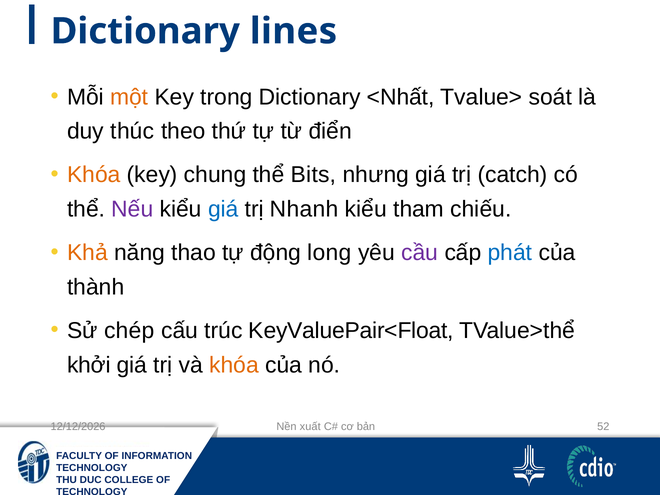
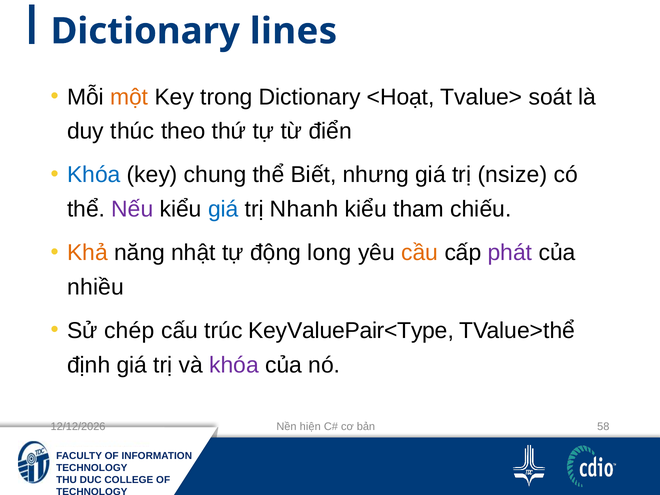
<Nhất: <Nhất -> <Hoạt (401, 97)
Khóa colour: orange -> blue (94, 175)
Bits: Bits -> Biết (314, 175)
catch: catch -> nsize (512, 175)
thao: thao -> nhật (194, 253)
cầu colour: purple -> orange (420, 253)
phát colour: blue -> purple (510, 253)
thành: thành -> nhiều (96, 287)
KeyValuePair<Float: KeyValuePair<Float -> KeyValuePair<Type (351, 331)
khởi: khởi -> định (89, 365)
khóa colour: orange -> purple (234, 365)
xuất: xuất -> hiện (310, 426)
52: 52 -> 58 (603, 426)
